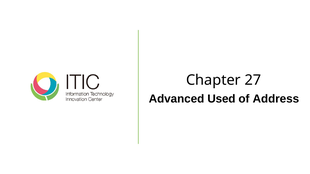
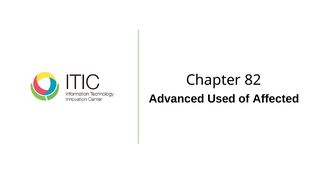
27: 27 -> 82 (253, 80)
Address: Address -> Affected (276, 99)
